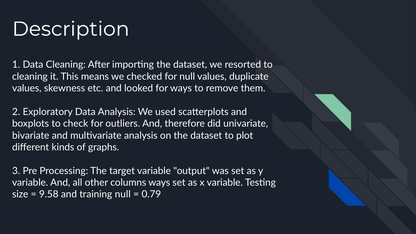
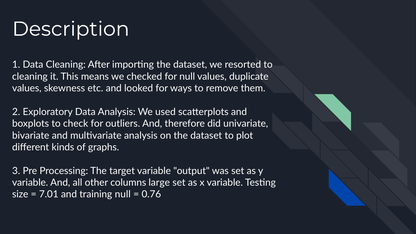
columns ways: ways -> large (159, 183)
9.58: 9.58 -> 7.01 (49, 194)
0.79: 0.79 -> 0.76 (151, 194)
